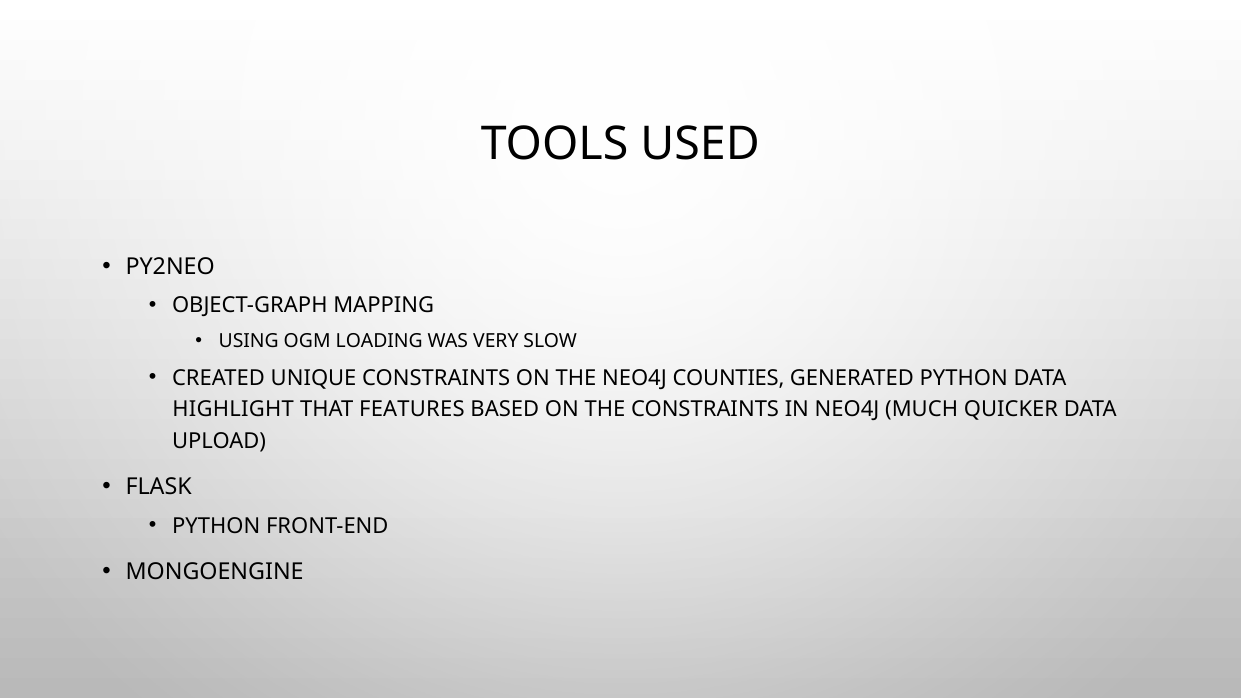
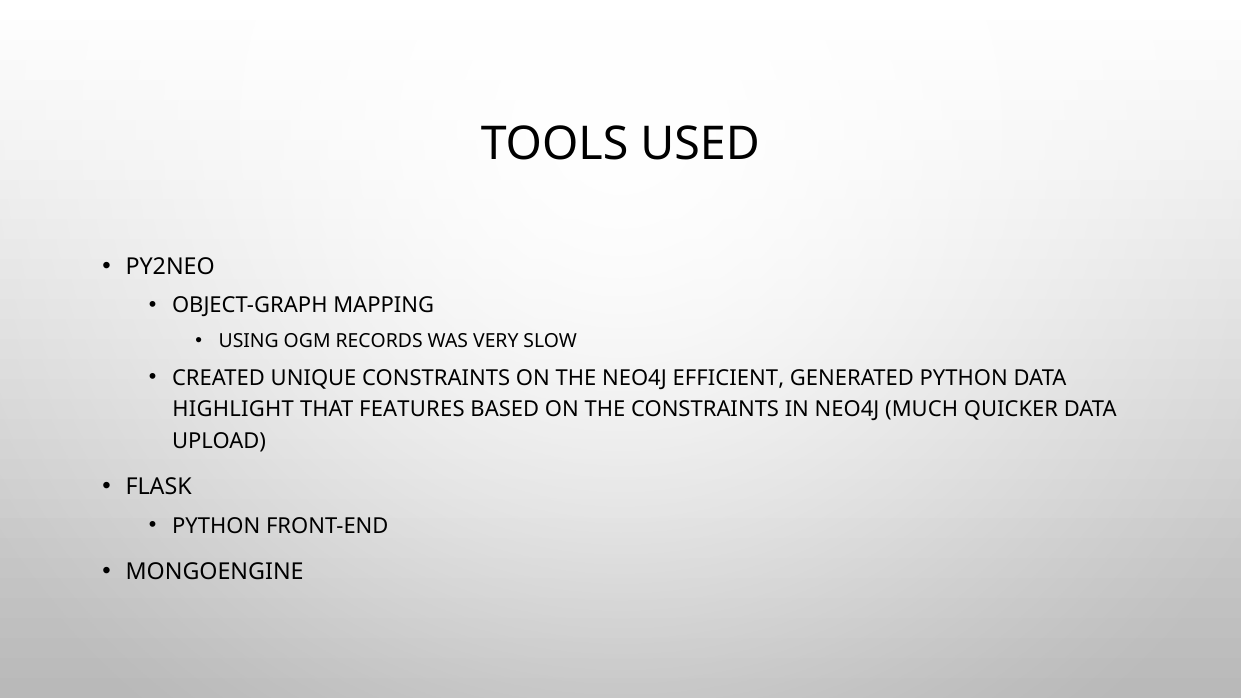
LOADING: LOADING -> RECORDS (379, 341)
COUNTIES: COUNTIES -> EFFICIENT (728, 378)
